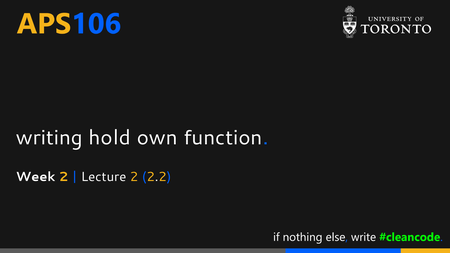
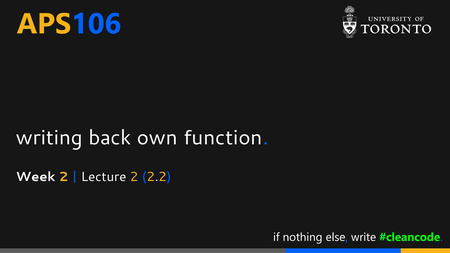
hold: hold -> back (110, 138)
